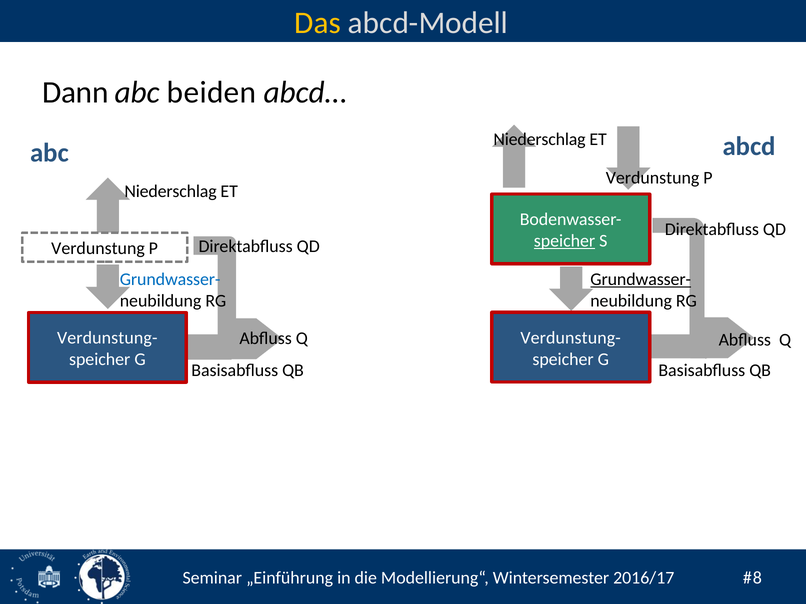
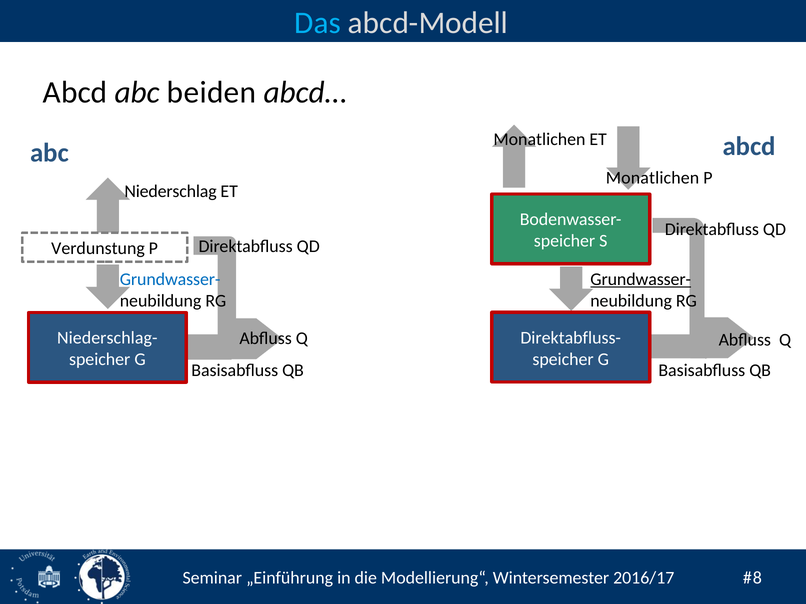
Das colour: yellow -> light blue (318, 23)
Dann: Dann -> Abcd (75, 92)
Niederschlag: Niederschlag -> Monatlichen (539, 140)
Verdunstung: Verdunstung -> Monatlichen (653, 178)
speicher underline: present -> none (564, 241)
Verdunstung-: Verdunstung- -> Direktabfluss- (571, 338)
Verdunstung-: Verdunstung- -> Niederschlag- (107, 338)
